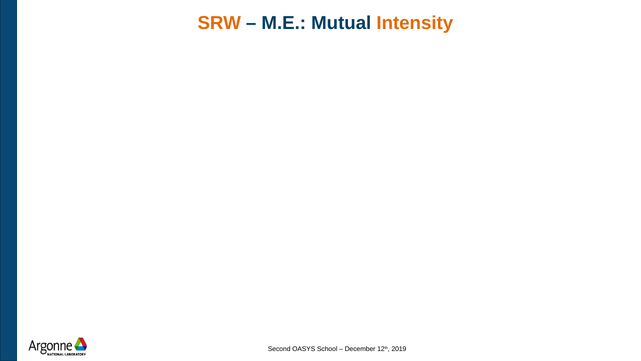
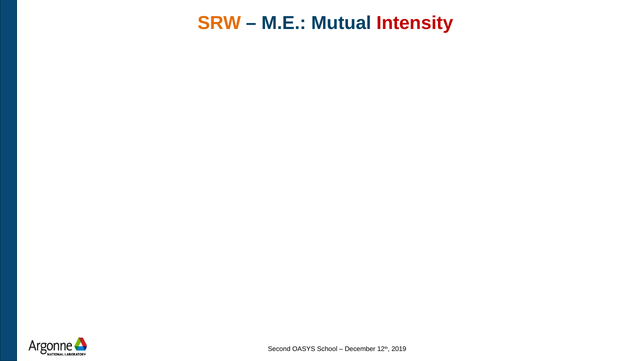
Intensity colour: orange -> red (415, 23)
